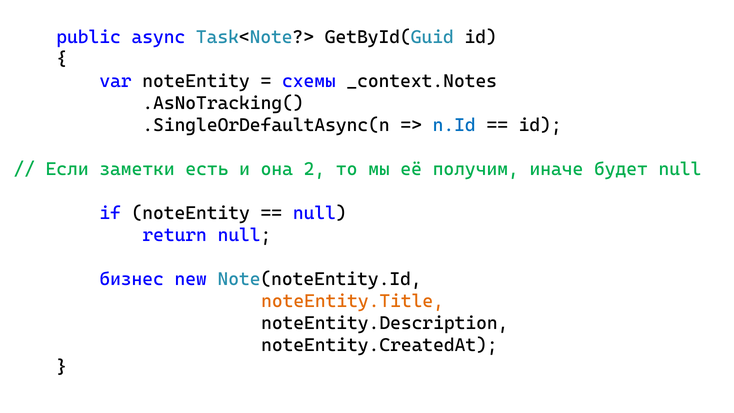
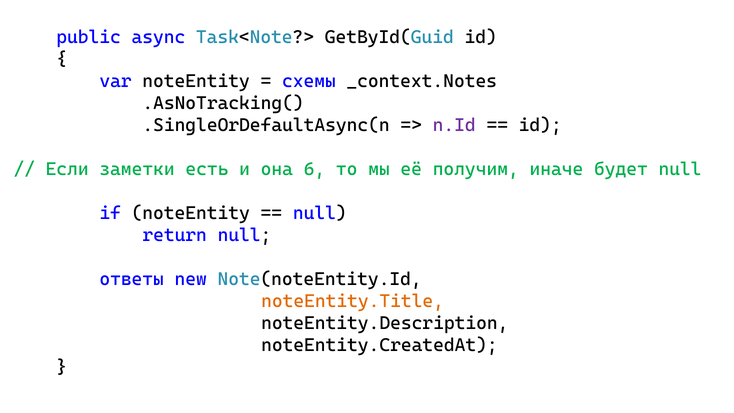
n.Id colour: blue -> purple (454, 125)
2: 2 -> 6 (314, 169)
бизнес: бизнес -> ответы (132, 279)
